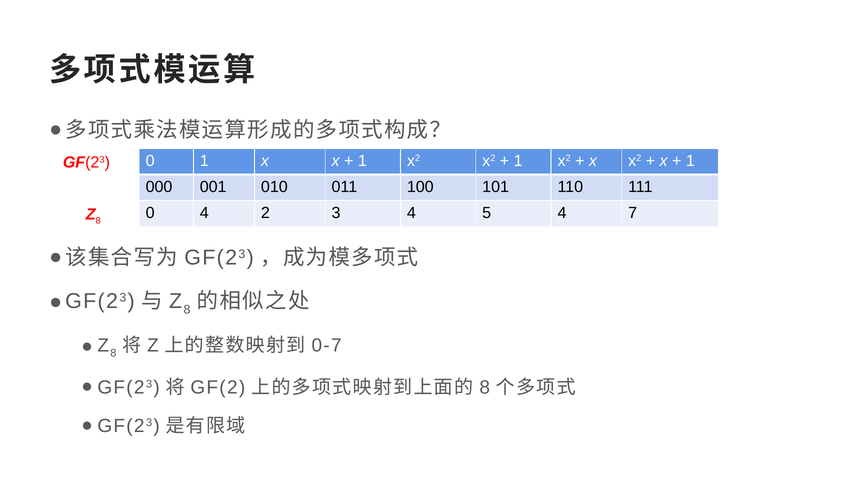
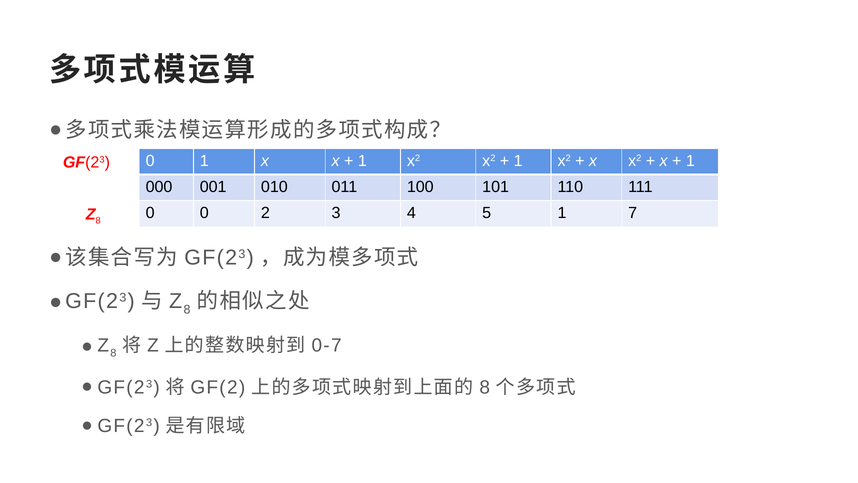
0 4: 4 -> 0 (204, 213)
5 4: 4 -> 1 (562, 213)
